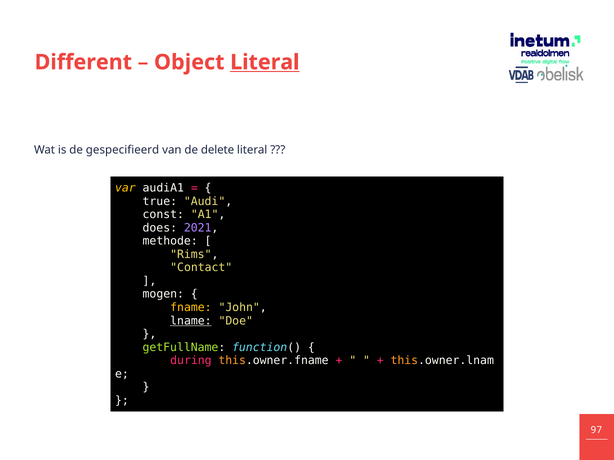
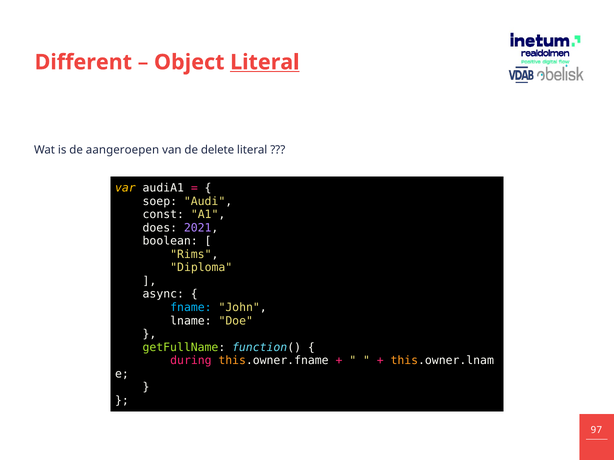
gespecifieerd: gespecifieerd -> aangeroepen (123, 150)
true: true -> soep (160, 201)
methode: methode -> boolean (170, 241)
Contact: Contact -> Diploma (201, 268)
mogen: mogen -> async (163, 295)
fname colour: yellow -> light blue (191, 308)
lname underline: present -> none (191, 321)
